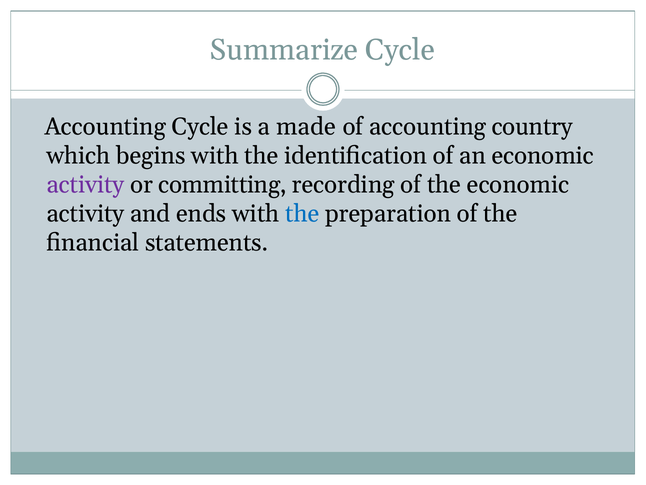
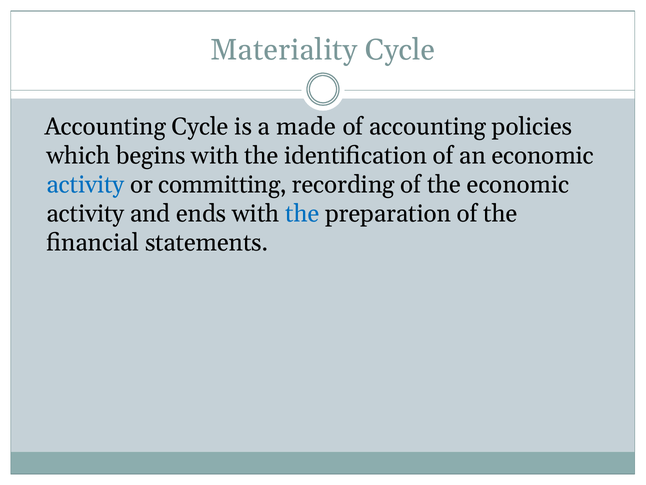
Summarize: Summarize -> Materiality (284, 50)
country: country -> policies (532, 127)
activity colour: purple -> blue (86, 184)
